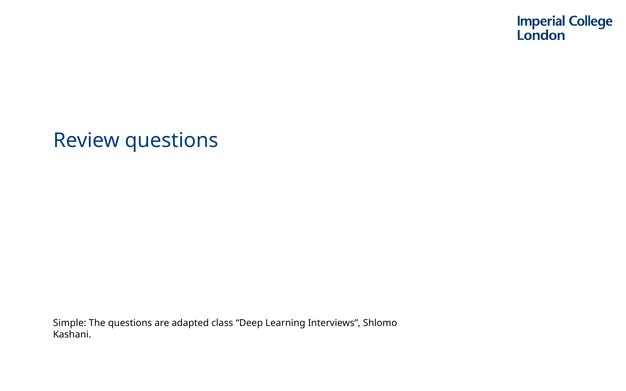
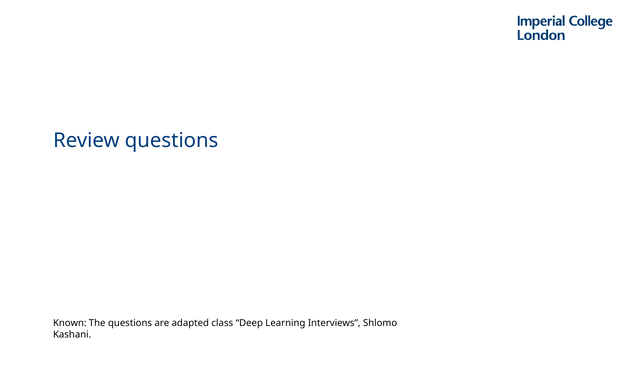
Simple: Simple -> Known (70, 323)
